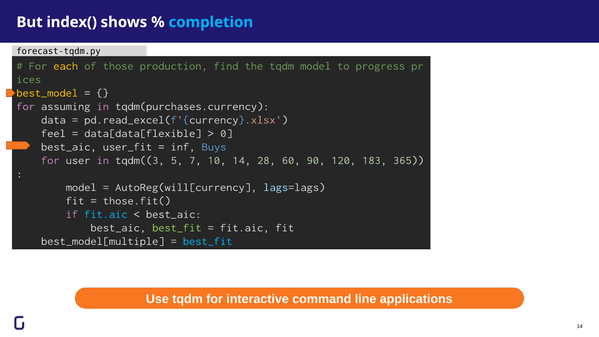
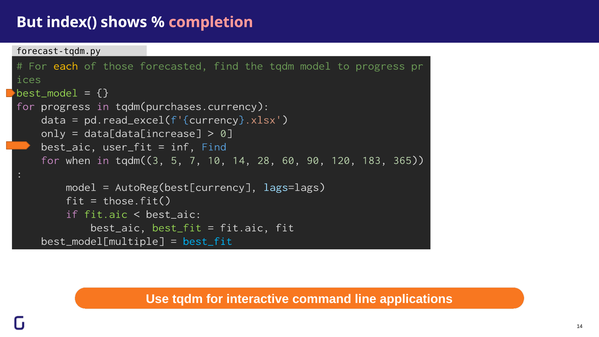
completion colour: light blue -> pink (211, 22)
production: production -> forecasted (174, 66)
best_model colour: yellow -> light green (47, 93)
for assuming: assuming -> progress (66, 106)
feel: feel -> only (53, 133)
data[data[flexible: data[data[flexible -> data[data[increase (143, 133)
inf Buys: Buys -> Find (214, 147)
user: user -> when (78, 160)
AutoReg(will[currency: AutoReg(will[currency -> AutoReg(best[currency (186, 187)
fit.aic colour: light blue -> light green (106, 214)
